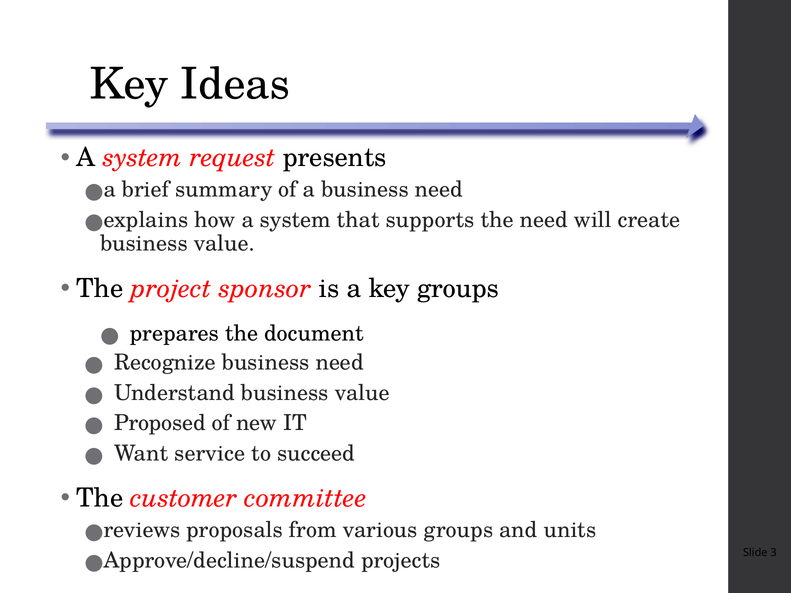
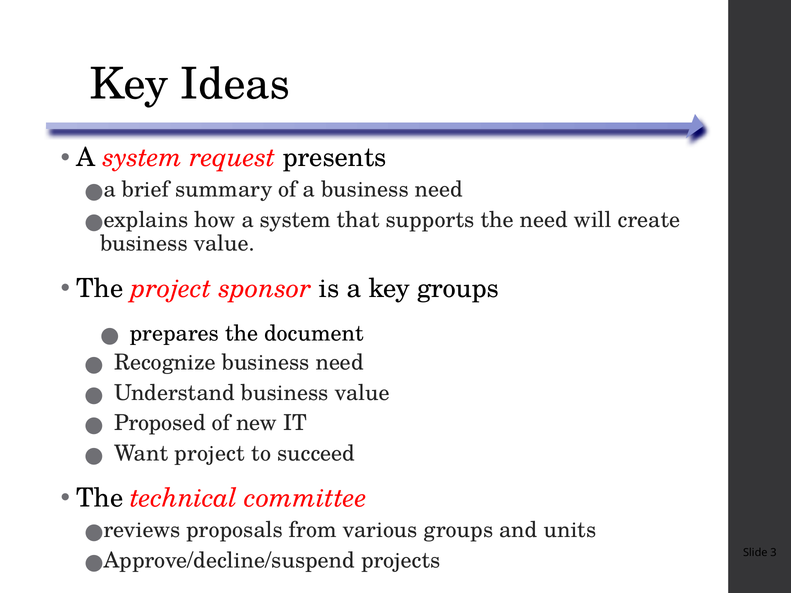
Want service: service -> project (210, 454)
customer: customer -> technical (184, 499)
